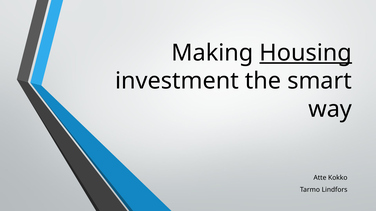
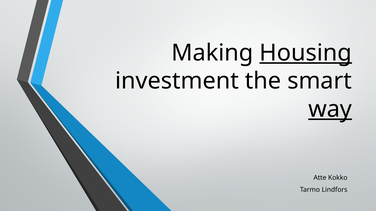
way underline: none -> present (330, 109)
